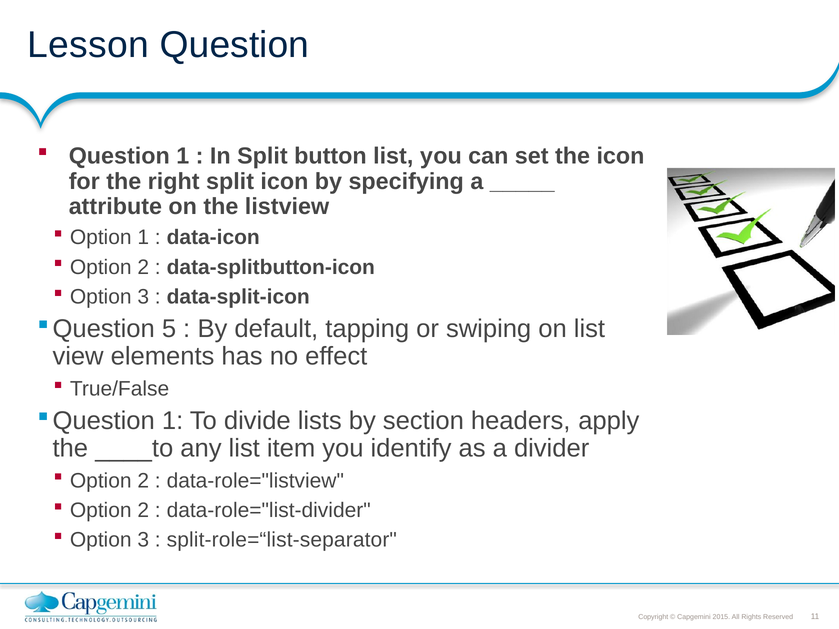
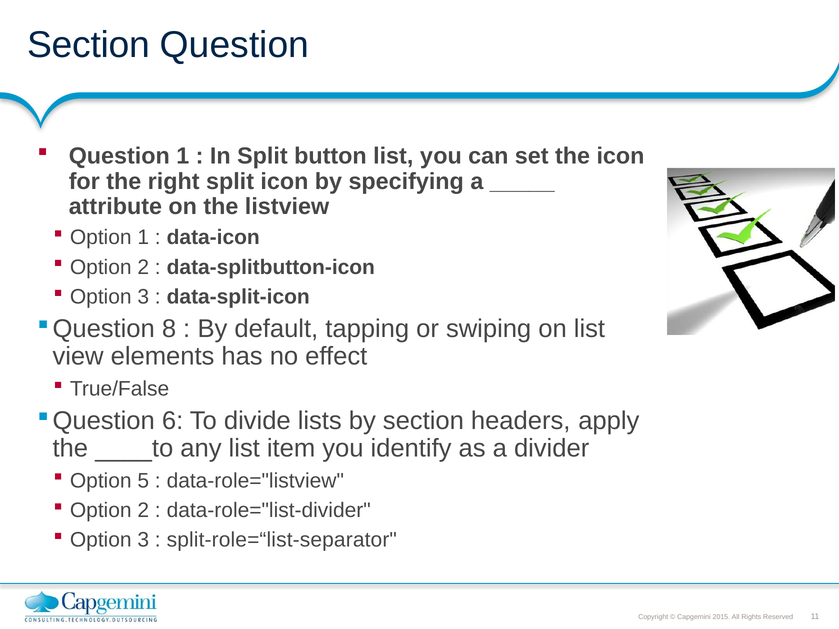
Lesson: Lesson -> Section (89, 45)
5: 5 -> 8 (169, 329)
1: 1 -> 6 (173, 421)
2: 2 -> 5 (143, 481)
